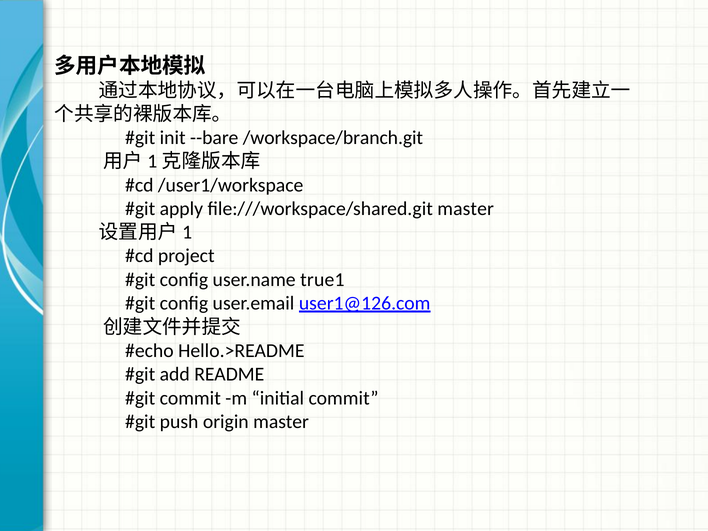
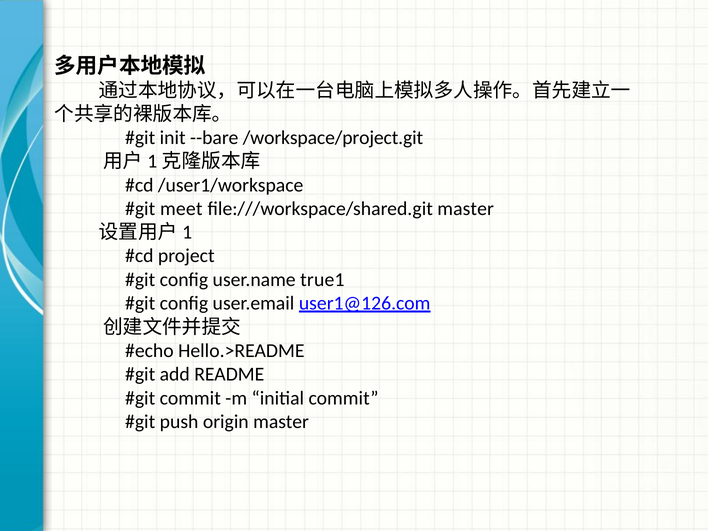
/workspace/branch.git: /workspace/branch.git -> /workspace/project.git (333, 138)
apply: apply -> meet (181, 209)
